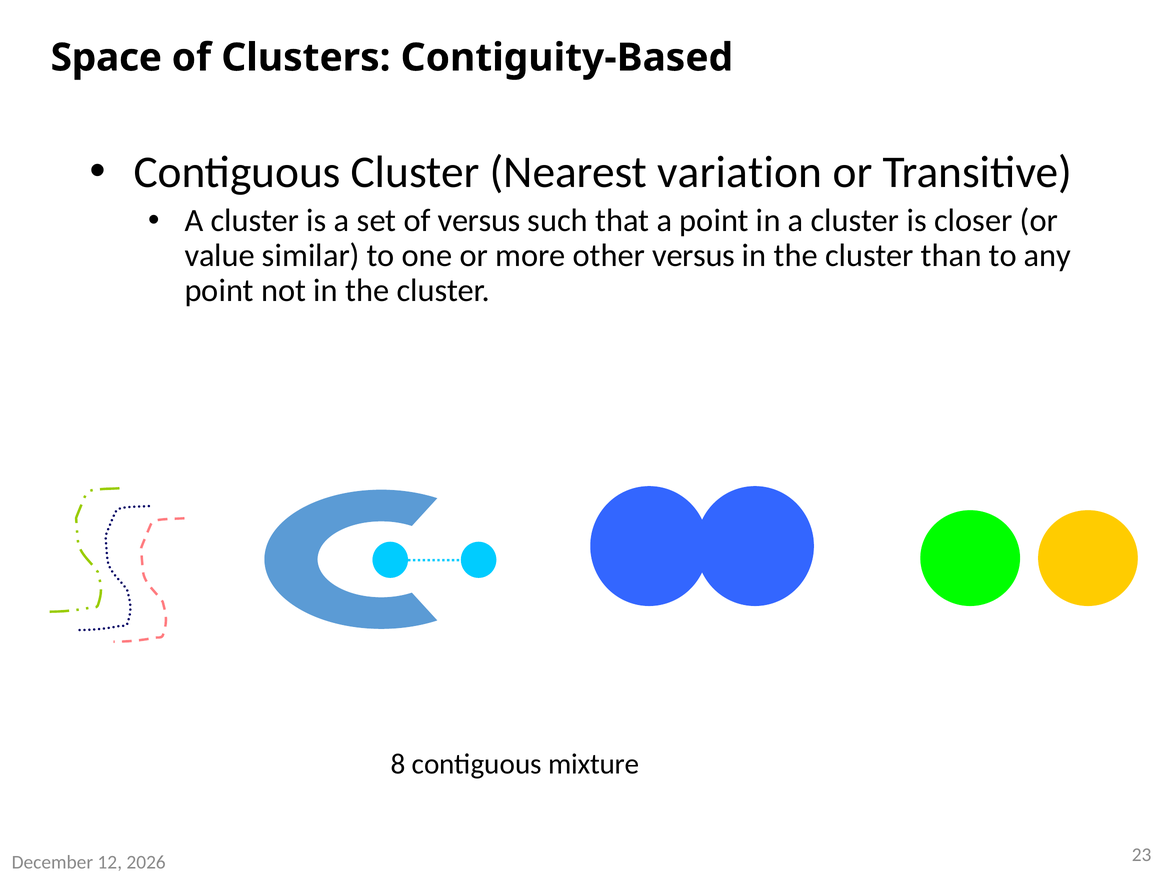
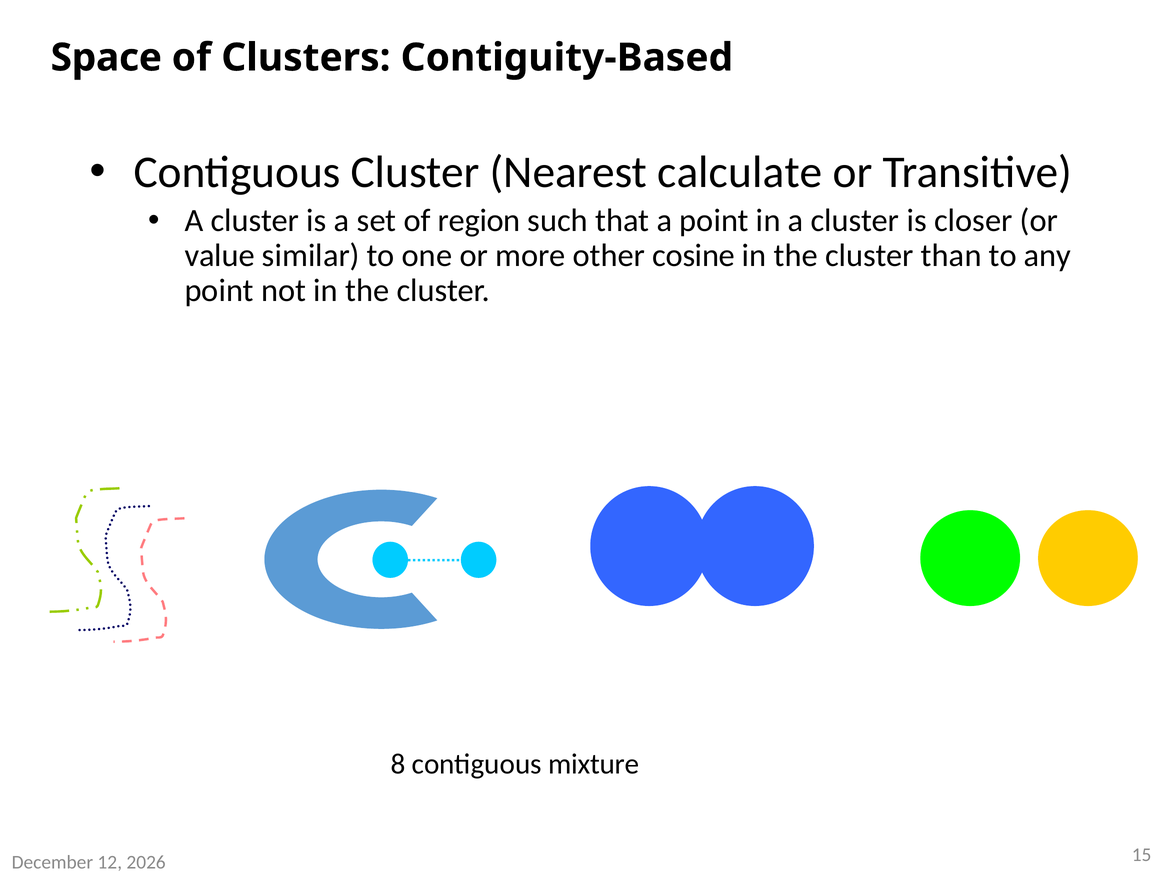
variation: variation -> calculate (740, 172)
of versus: versus -> region (479, 221)
other versus: versus -> cosine (694, 256)
23: 23 -> 15 (1142, 855)
